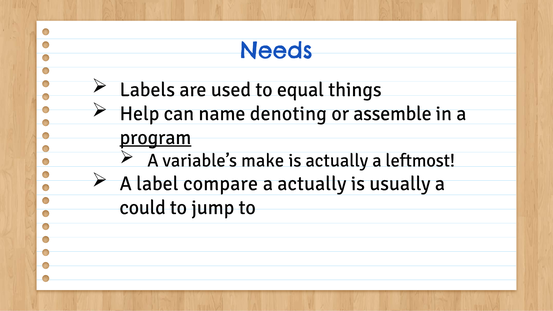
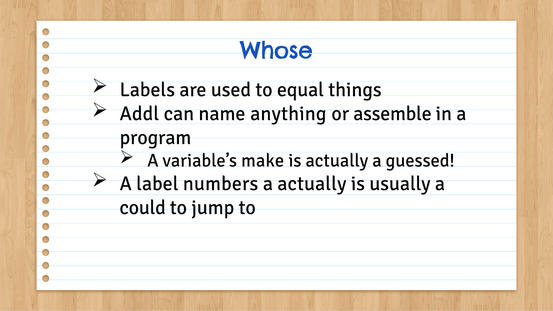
Needs: Needs -> Whose (277, 51)
Help: Help -> Addl (139, 114)
denoting: denoting -> anything (288, 114)
program underline: present -> none (155, 138)
leftmost: leftmost -> guessed (420, 160)
compare: compare -> numbers (221, 184)
